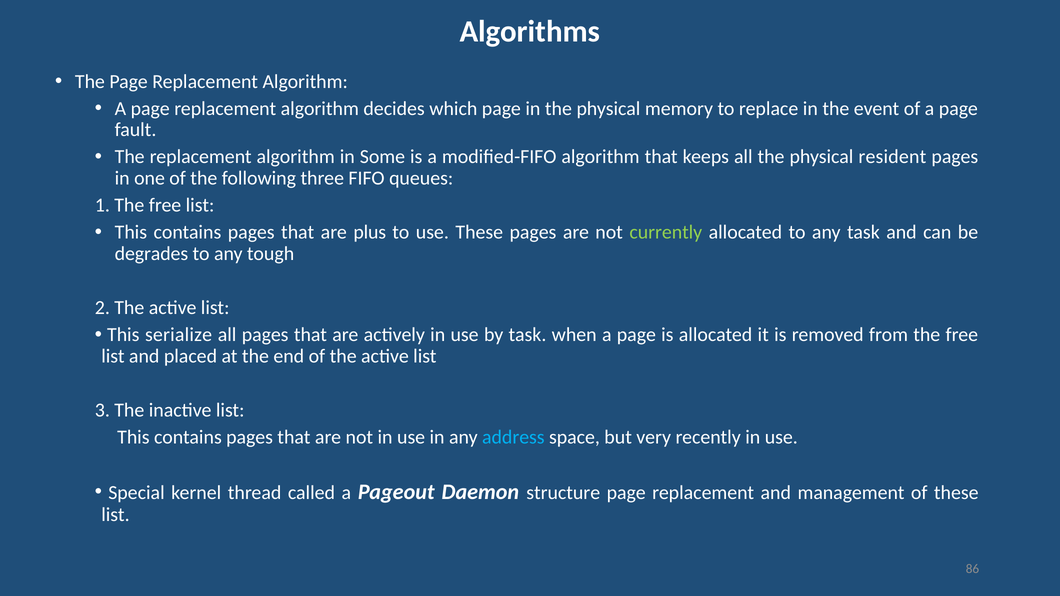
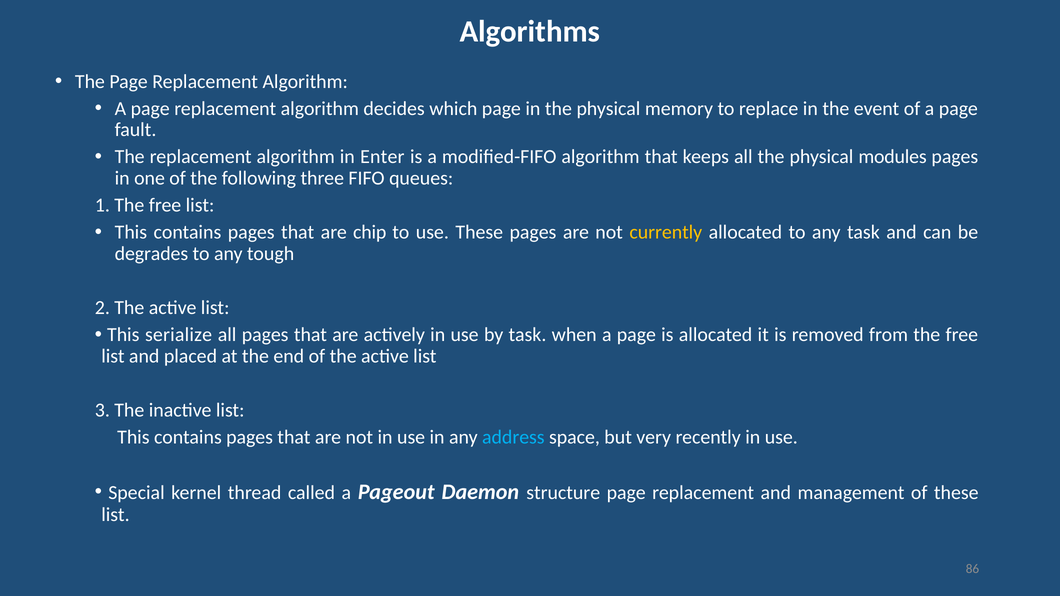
Some: Some -> Enter (382, 157)
resident: resident -> modules (893, 157)
plus: plus -> chip (370, 232)
currently colour: light green -> yellow (666, 232)
